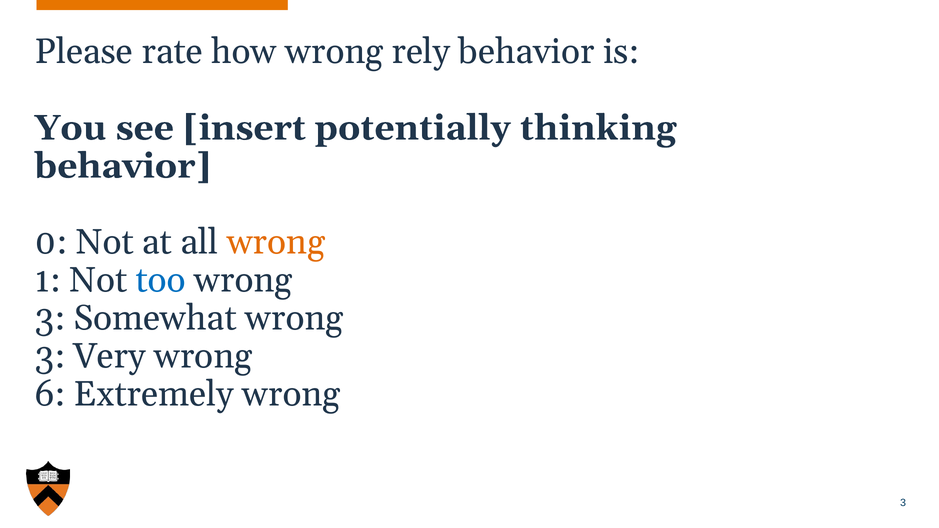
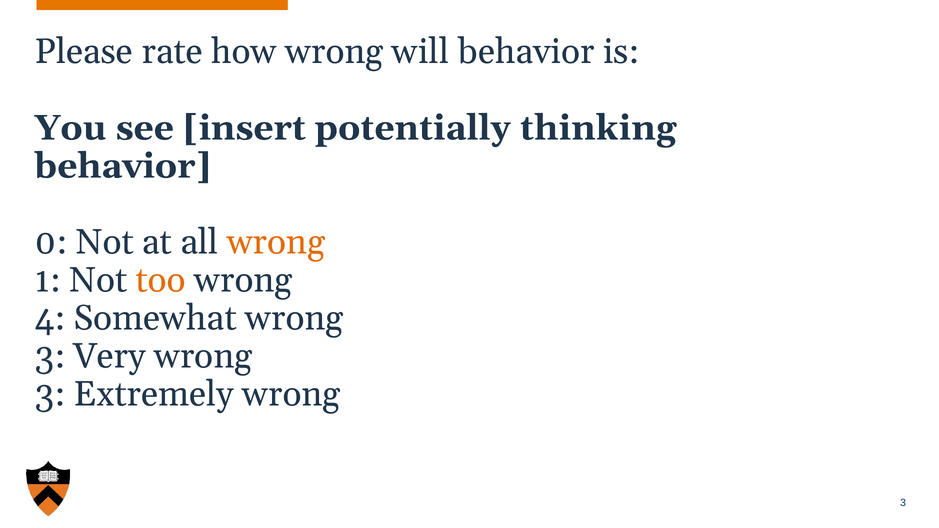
rely: rely -> will (421, 52)
too colour: blue -> orange (161, 280)
3: 3 -> 4 (50, 318)
6: 6 -> 3 (50, 394)
